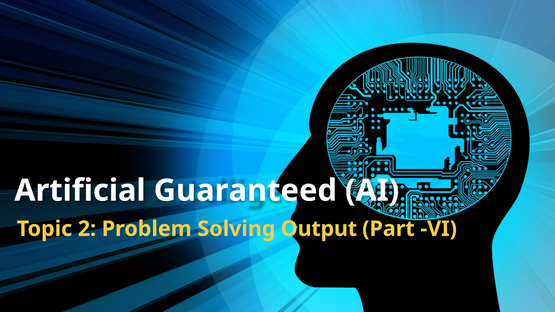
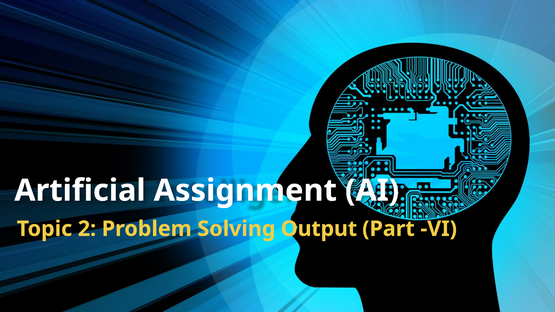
Guaranteed: Guaranteed -> Assignment (245, 191)
